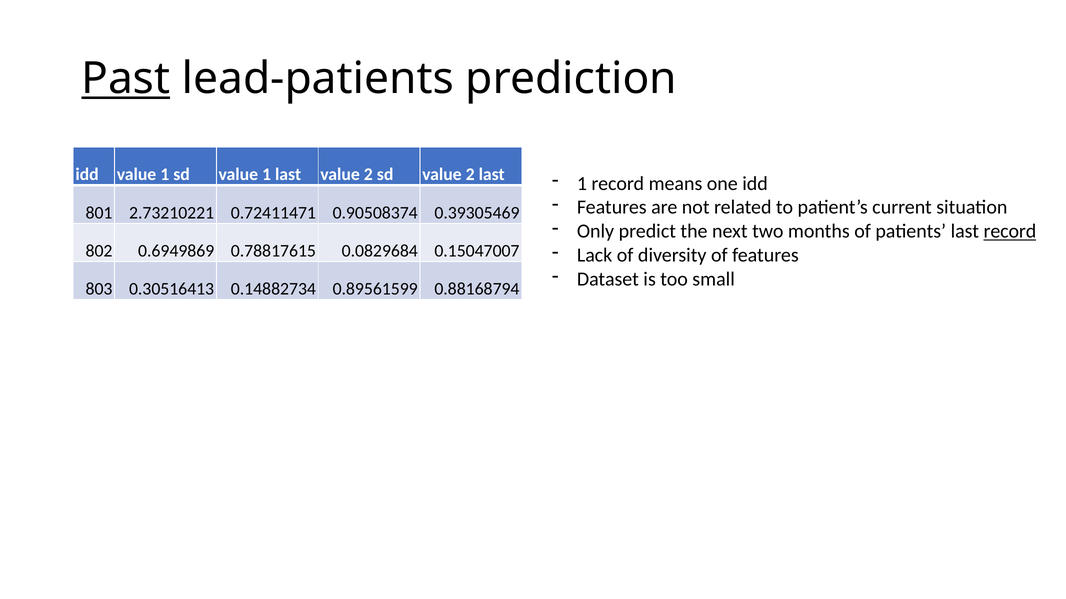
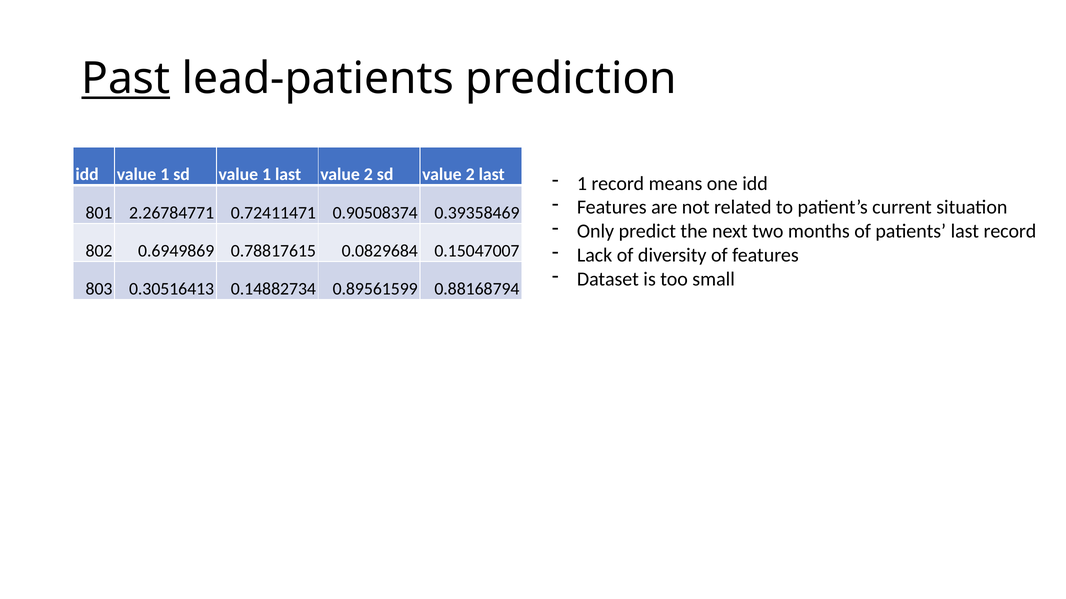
2.73210221: 2.73210221 -> 2.26784771 (172, 213)
0.39305469: 0.39305469 -> 0.39358469 (477, 213)
record underline: present -> none (1010, 232)
